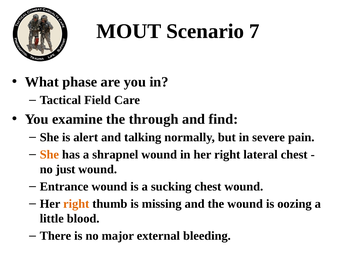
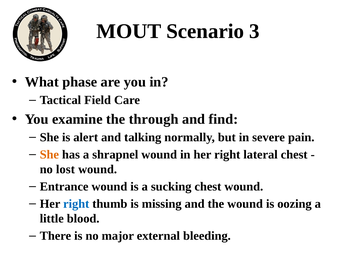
7: 7 -> 3 (254, 31)
just: just -> lost (65, 170)
right colour: orange -> blue (76, 204)
